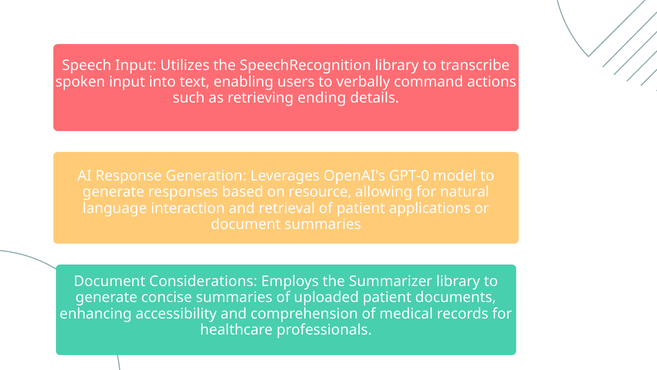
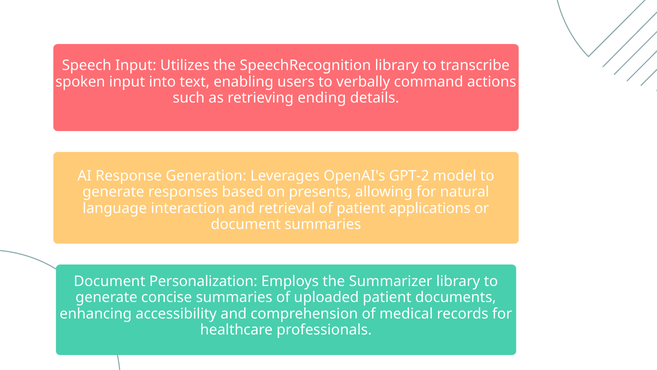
GPT-0: GPT-0 -> GPT-2 (409, 176)
resource: resource -> presents (320, 192)
Considerations: Considerations -> Personalization (203, 281)
